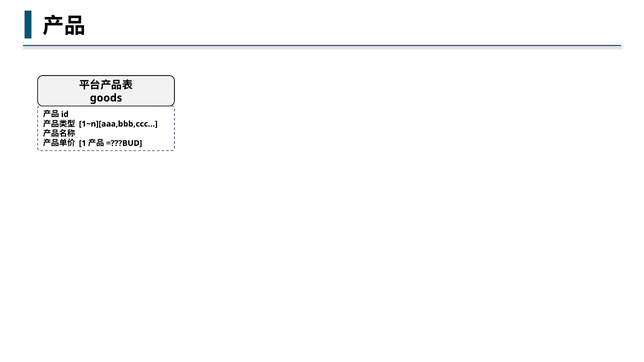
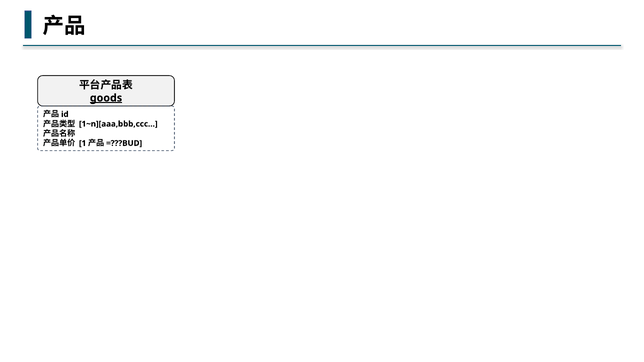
goods underline: none -> present (106, 98)
